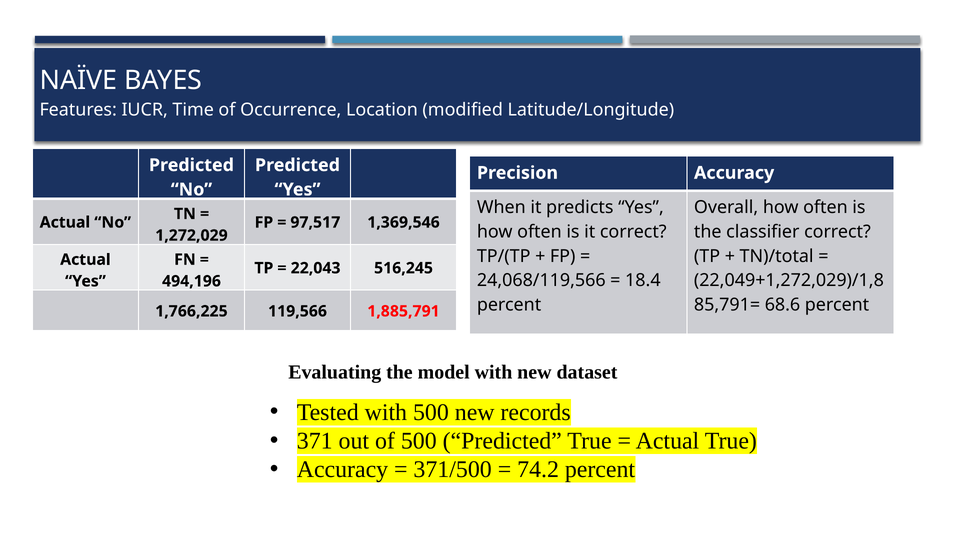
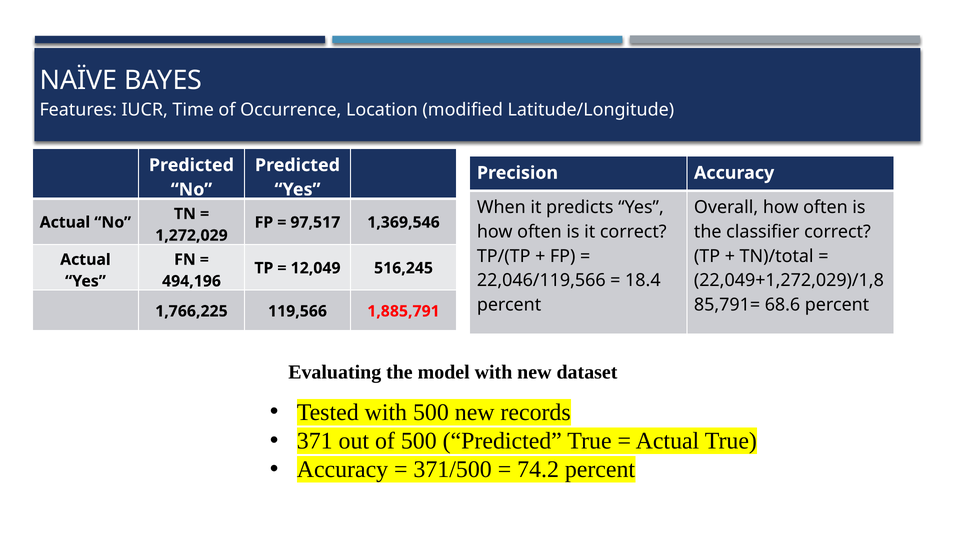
22,043: 22,043 -> 12,049 (316, 268)
24,068/119,566: 24,068/119,566 -> 22,046/119,566 (541, 281)
